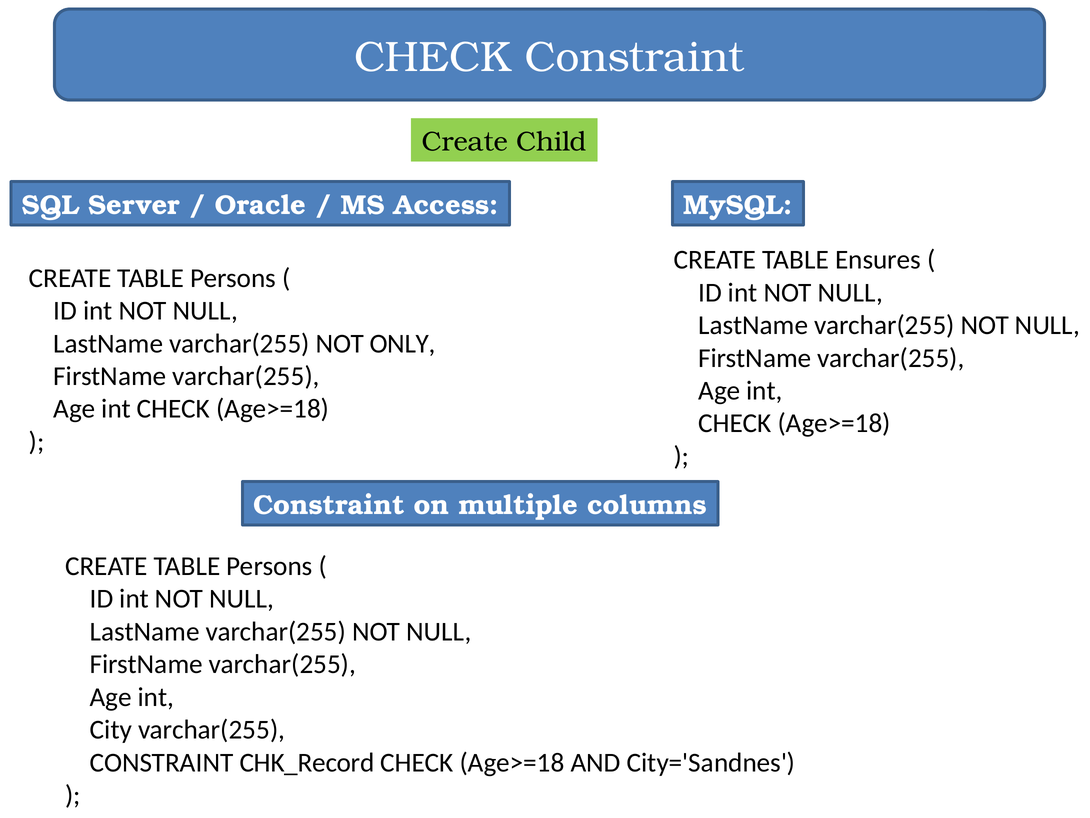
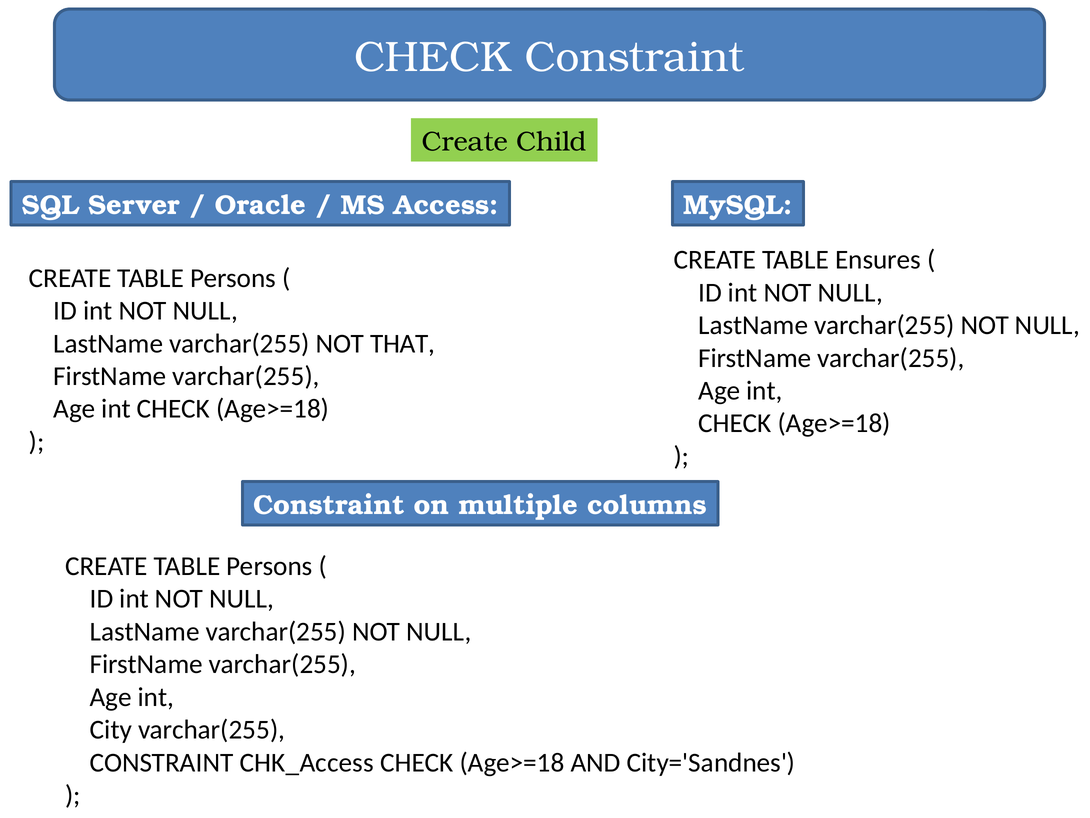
ONLY: ONLY -> THAT (403, 343)
CHK_Record: CHK_Record -> CHK_Access (307, 762)
